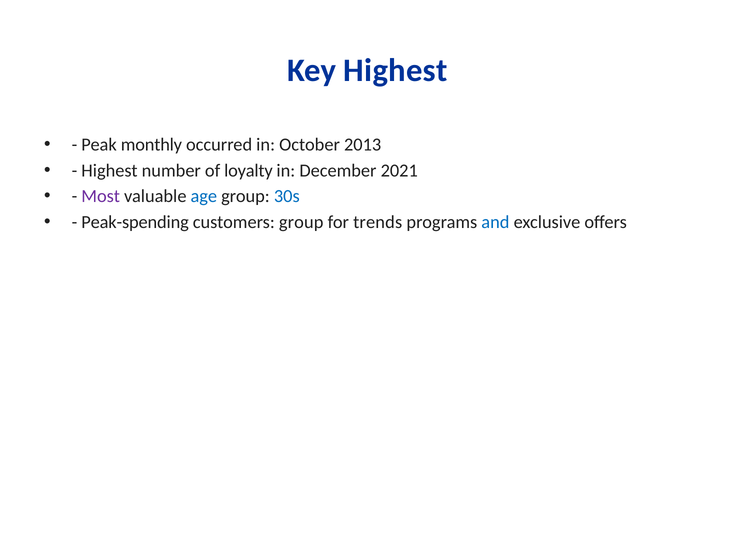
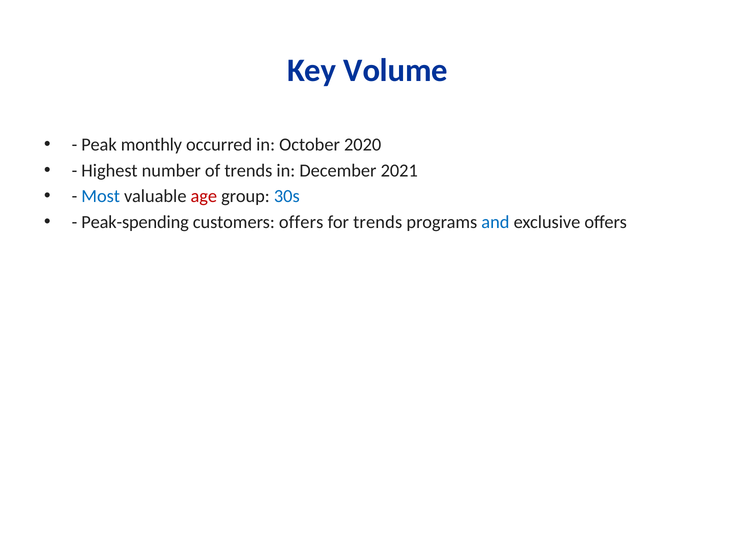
Key Highest: Highest -> Volume (396, 70)
2013: 2013 -> 2020 (363, 145)
of loyalty: loyalty -> trends (248, 170)
Most colour: purple -> blue (101, 196)
age colour: blue -> red (204, 196)
customers group: group -> offers (301, 222)
